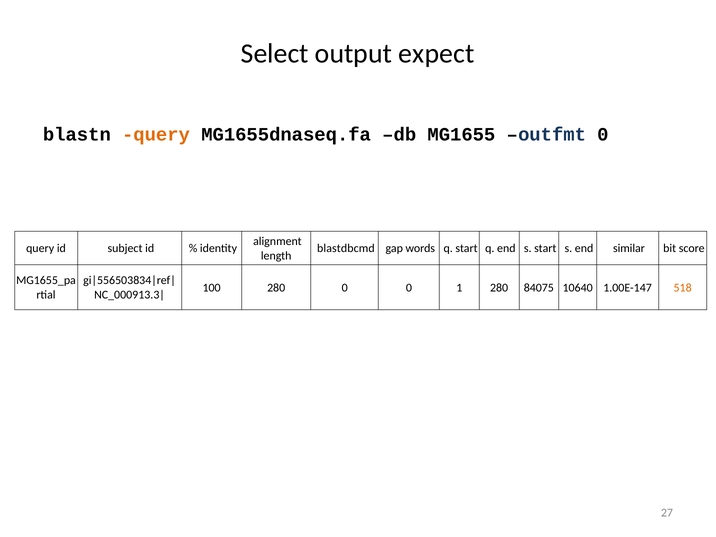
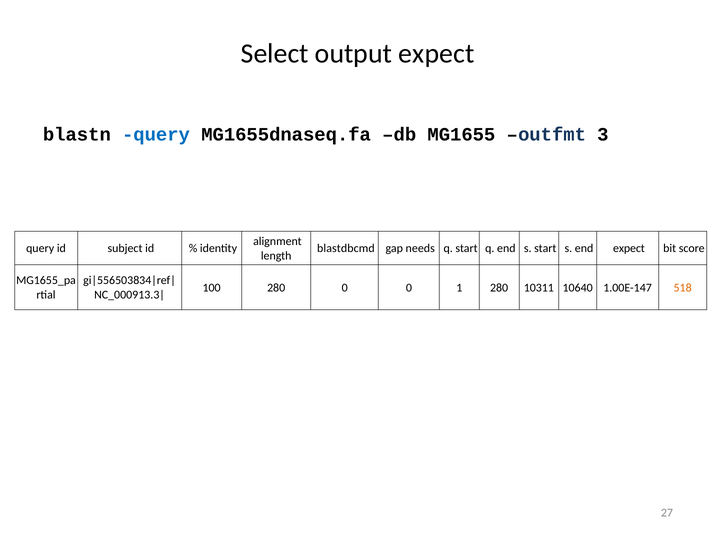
query colour: orange -> blue (156, 134)
outfmt 0: 0 -> 3 (603, 134)
words: words -> needs (420, 248)
end similar: similar -> expect (629, 248)
84075: 84075 -> 10311 (539, 288)
